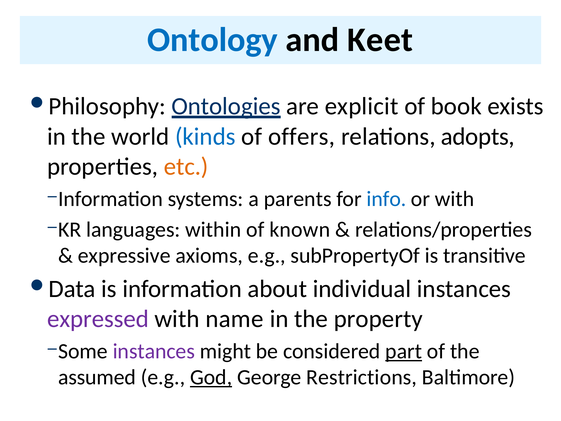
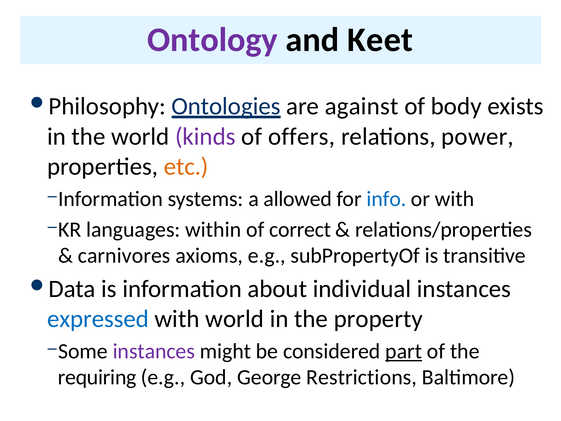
Ontology colour: blue -> purple (212, 40)
explicit: explicit -> against (362, 106)
book: book -> body (456, 106)
kinds colour: blue -> purple (205, 137)
adopts: adopts -> power (478, 137)
parents: parents -> allowed (298, 199)
known: known -> correct (300, 229)
expressive: expressive -> carnivores (124, 256)
expressed colour: purple -> blue (98, 319)
with name: name -> world (235, 319)
assumed: assumed -> requiring (97, 377)
God underline: present -> none (211, 377)
